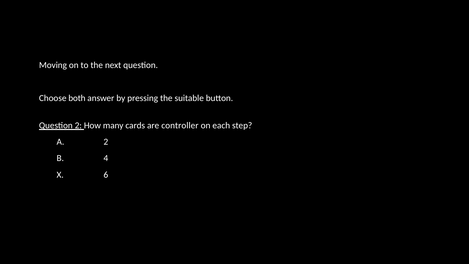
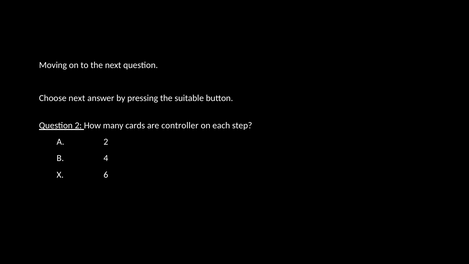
Choose both: both -> next (77, 98)
